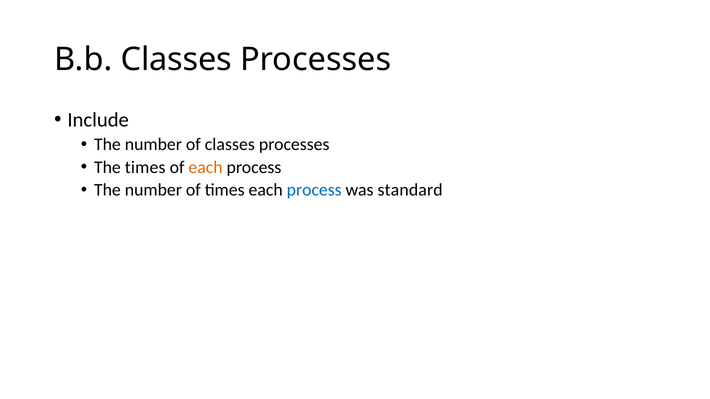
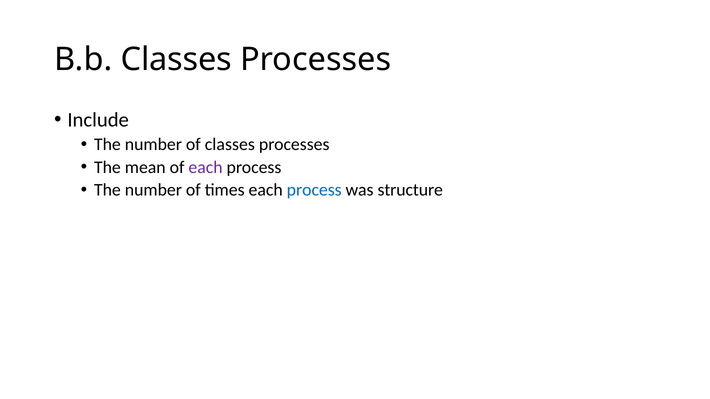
The times: times -> mean (145, 167)
each colour: orange -> purple (206, 167)
standard: standard -> structure (410, 190)
